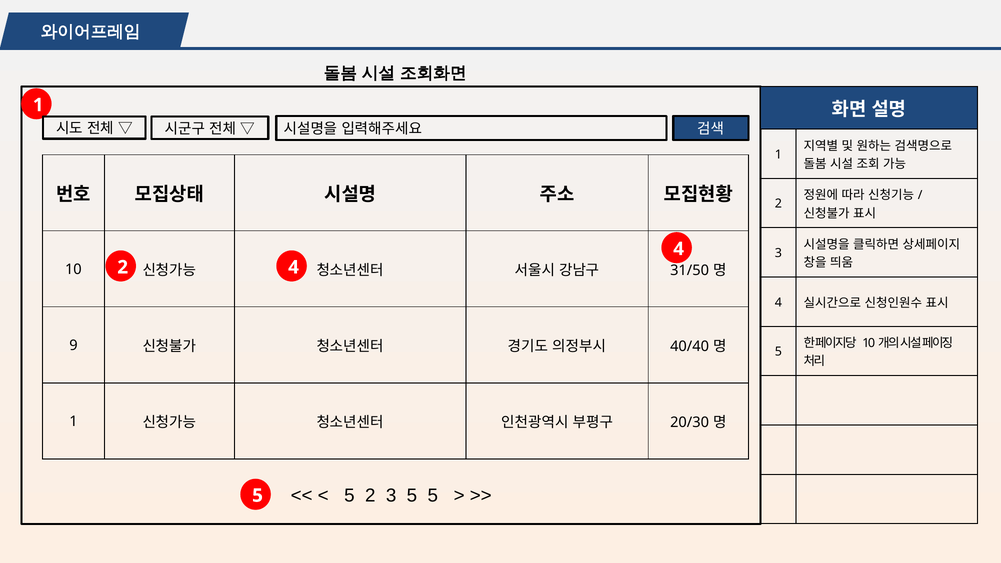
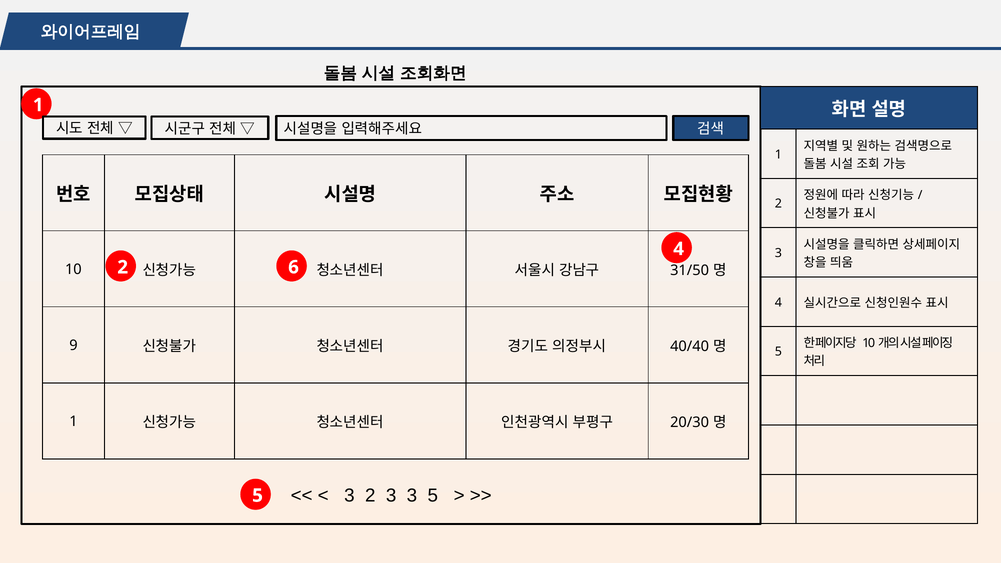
2 4: 4 -> 6 (294, 267)
5: 5 -> 3 (349, 496)
3 5: 5 -> 3 (412, 496)
